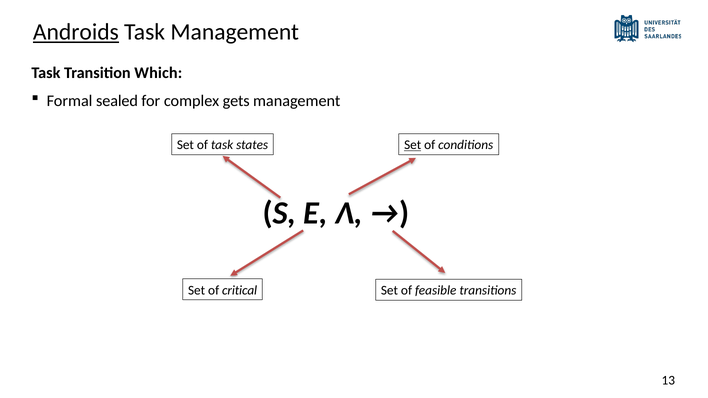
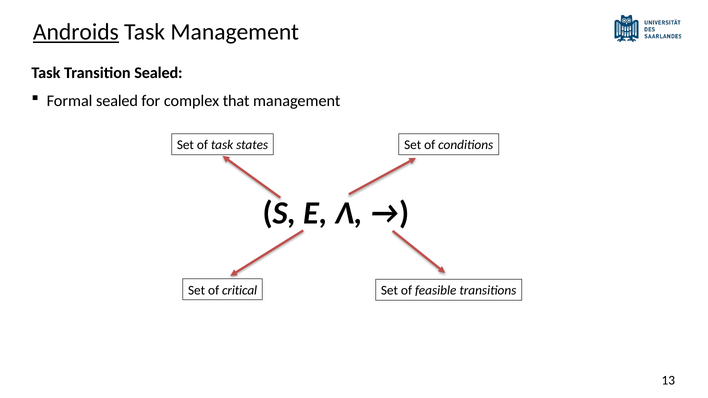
Transition Which: Which -> Sealed (158, 73)
gets: gets -> that (236, 101)
Set underline: present -> none (413, 145)
